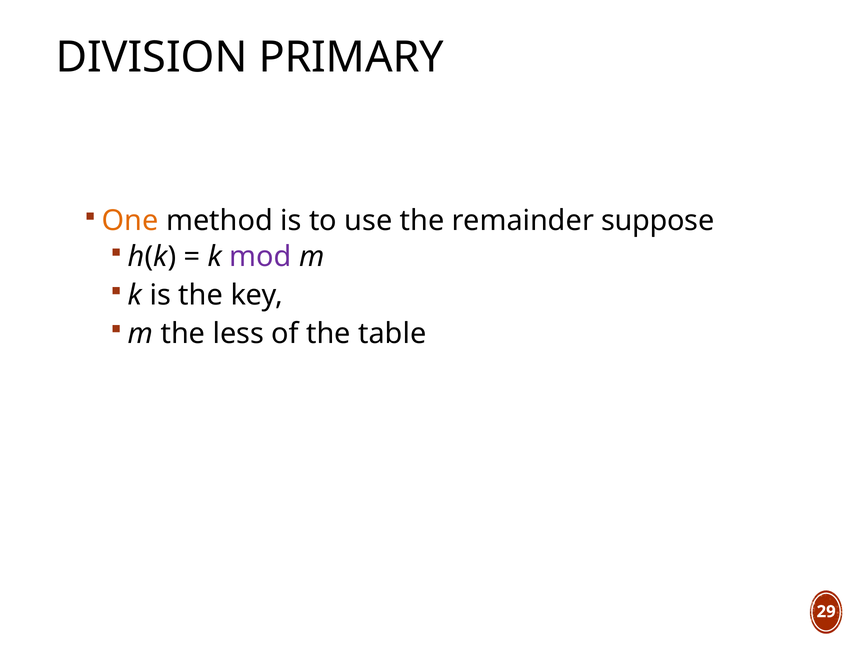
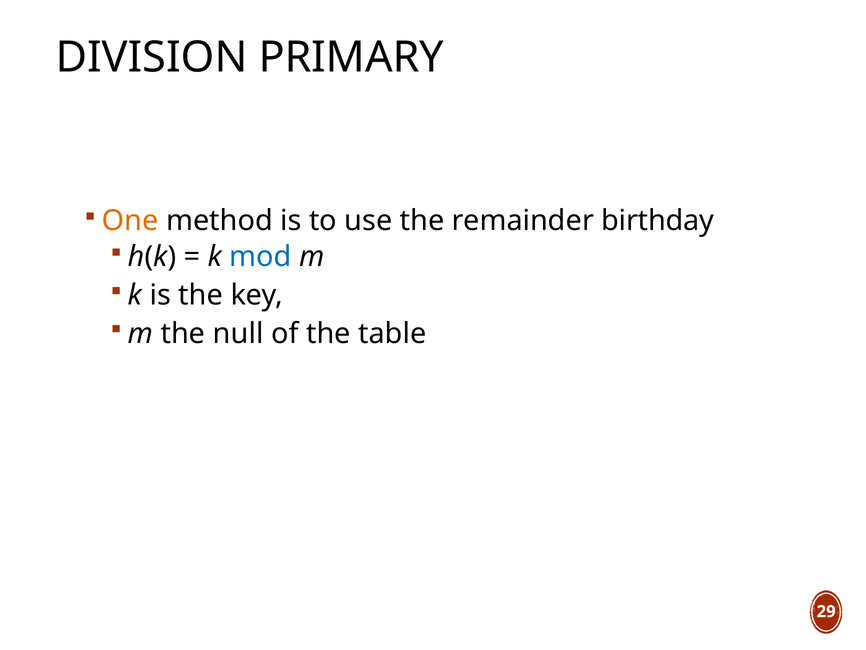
suppose: suppose -> birthday (658, 221)
mod colour: purple -> blue (261, 257)
less: less -> null (238, 333)
